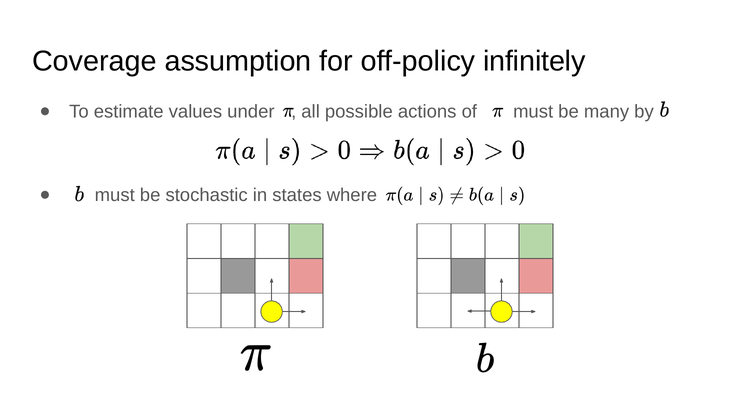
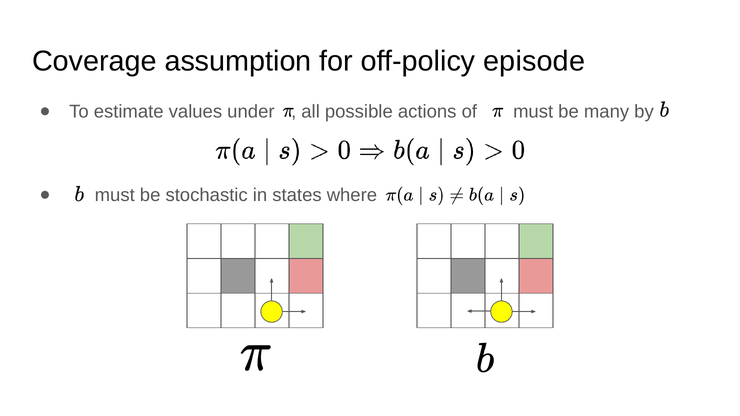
infinitely: infinitely -> episode (534, 61)
